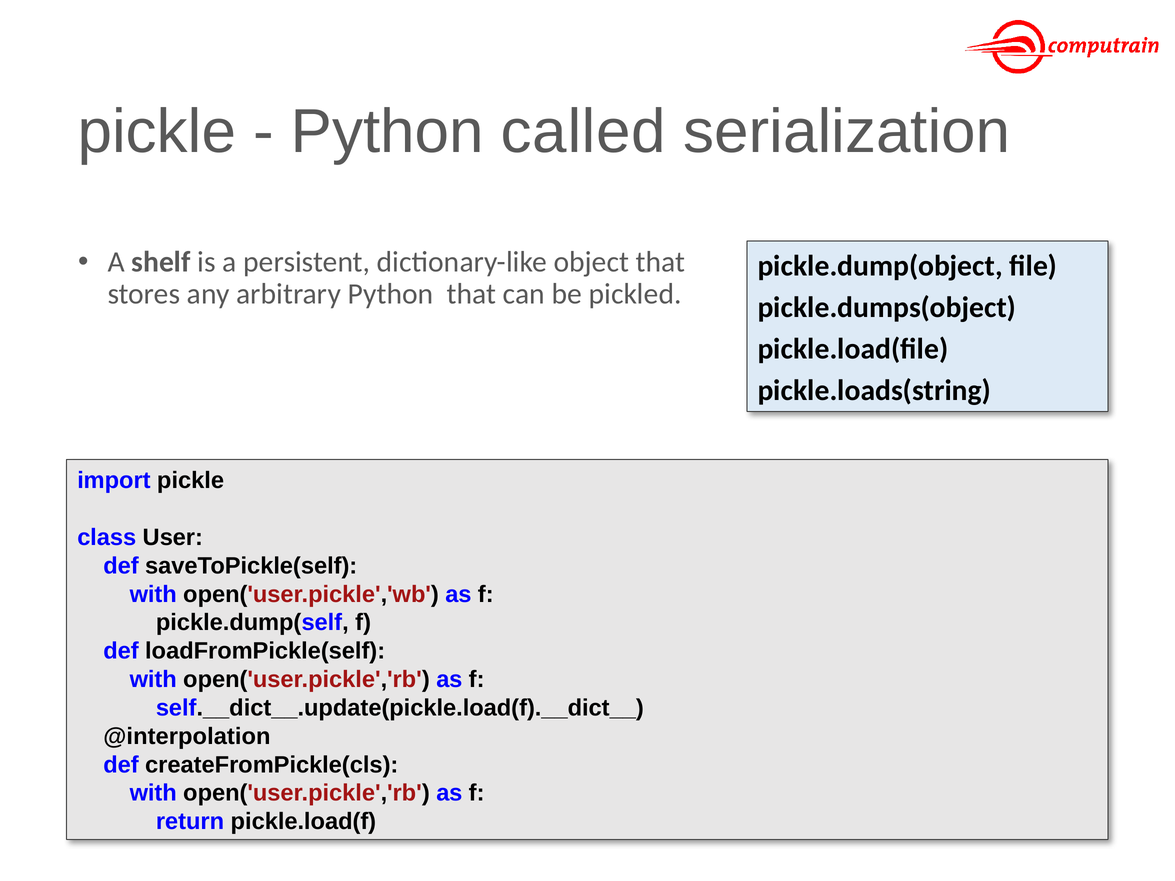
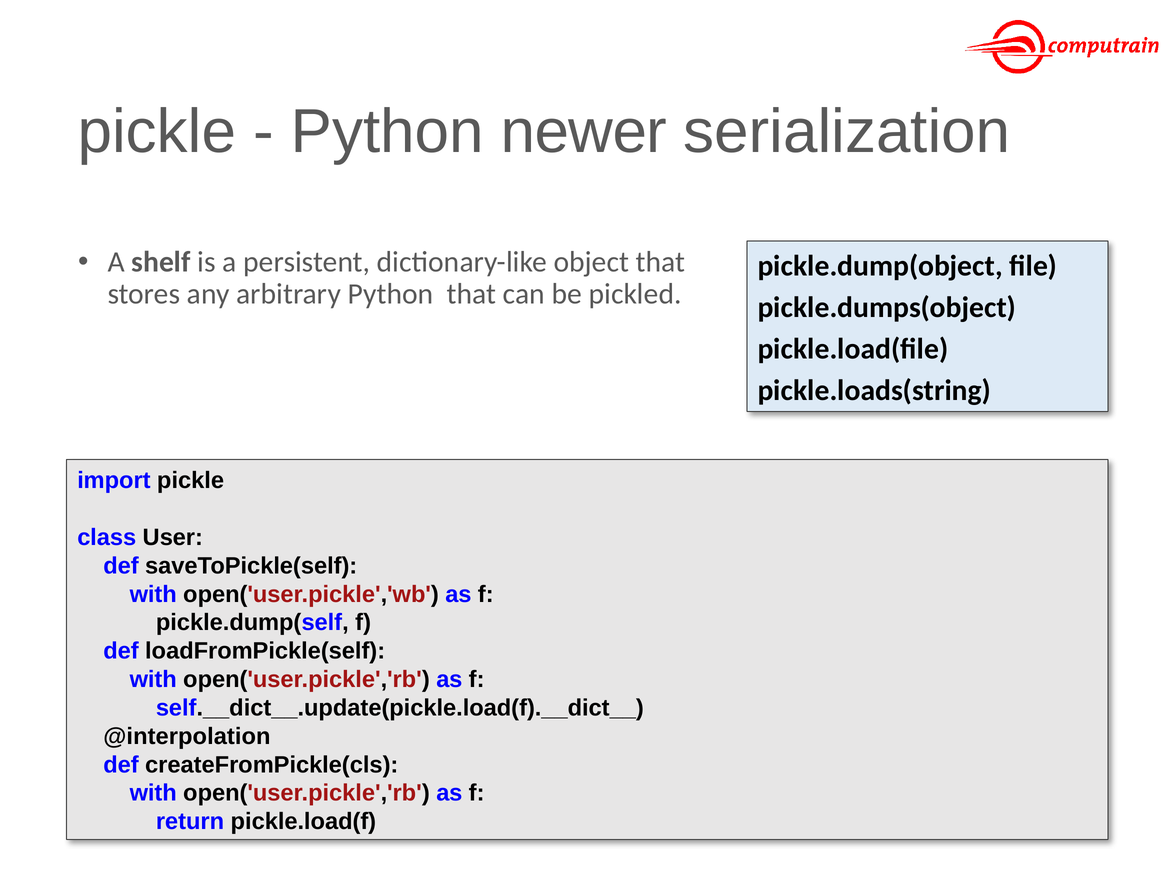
called: called -> newer (584, 132)
